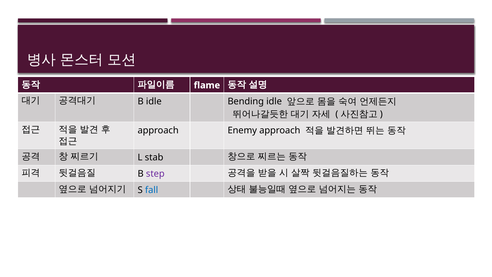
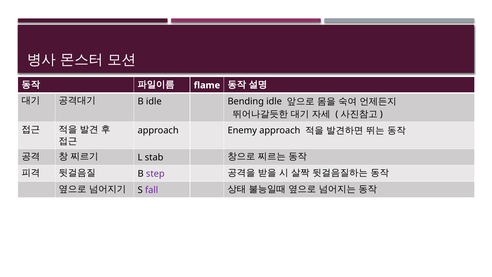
fall colour: blue -> purple (152, 190)
